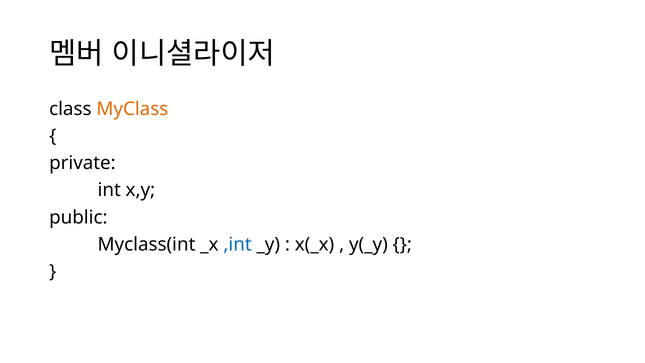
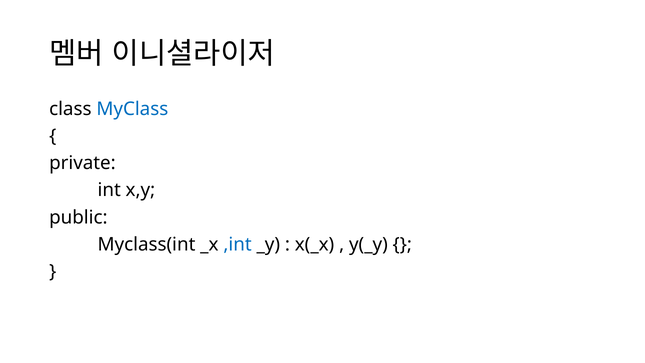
MyClass colour: orange -> blue (132, 109)
